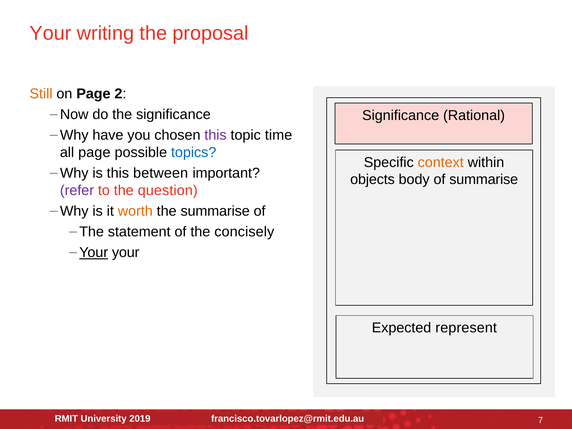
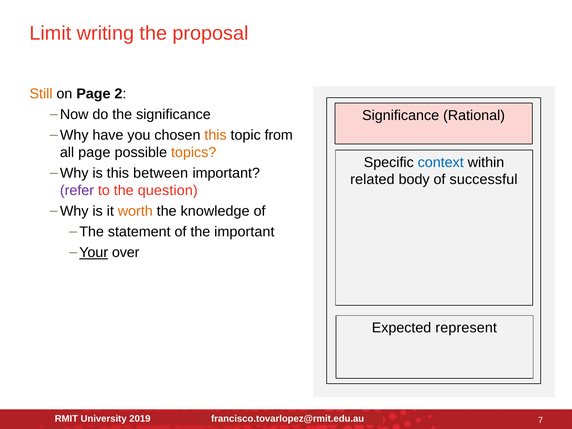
Your: Your -> Limit (50, 33)
this colour: purple -> orange (216, 135)
time: time -> from (279, 135)
topics colour: blue -> orange (194, 152)
context colour: orange -> blue (441, 162)
objects: objects -> related (372, 180)
of summarise: summarise -> successful (484, 180)
the summarise: summarise -> knowledge (215, 211)
the concisely: concisely -> important (244, 232)
Your your: your -> over (126, 253)
